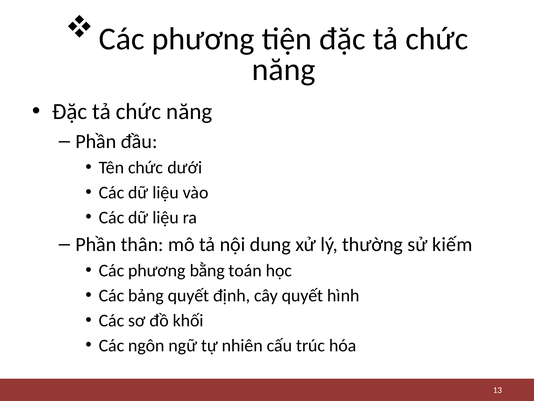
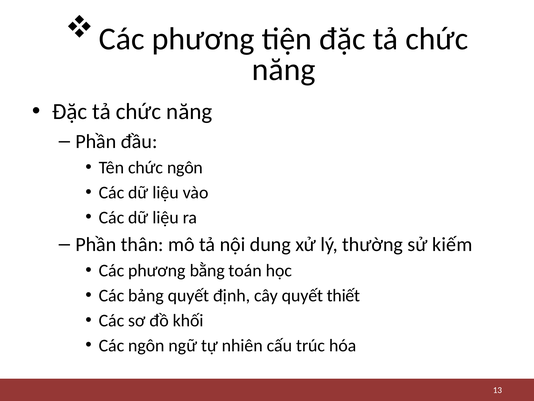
chức dưới: dưới -> ngôn (185, 167)
hình: hình -> thiết (344, 295)
